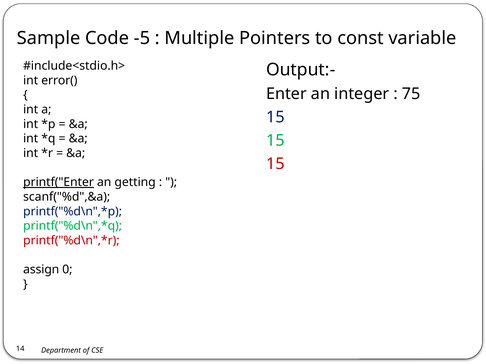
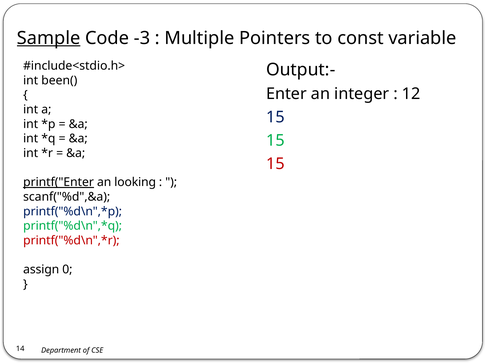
Sample underline: none -> present (49, 38)
-5: -5 -> -3 (142, 38)
error(: error( -> been( (59, 80)
75: 75 -> 12 (411, 94)
getting: getting -> looking (135, 183)
